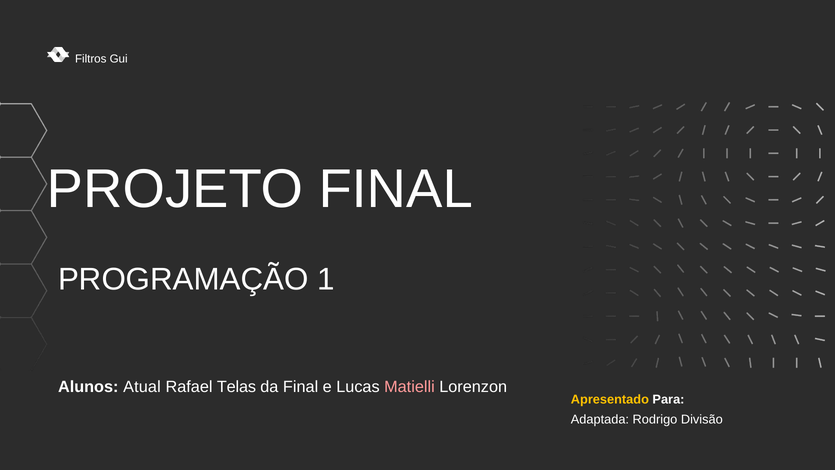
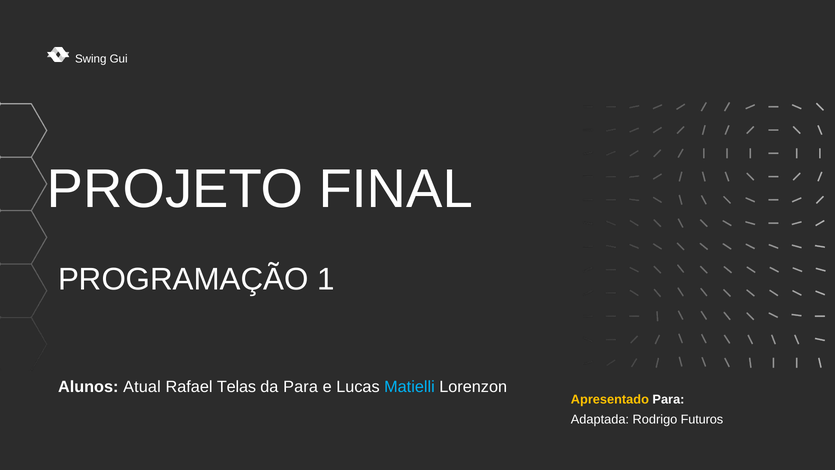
Filtros: Filtros -> Swing (91, 59)
da Final: Final -> Para (301, 386)
Matielli colour: pink -> light blue (409, 386)
Divisão: Divisão -> Futuros (702, 419)
